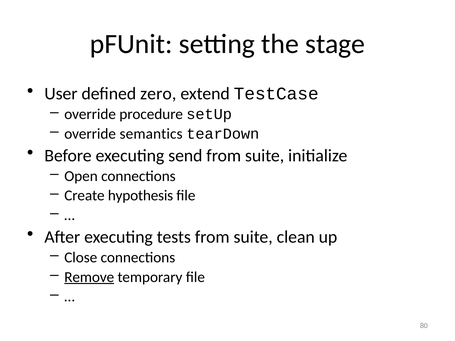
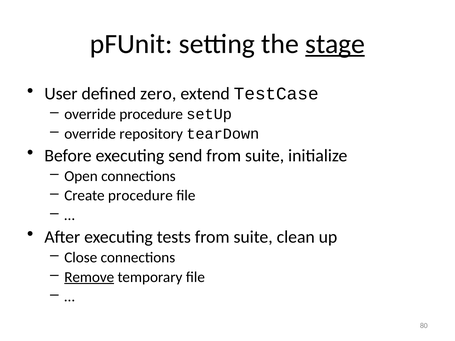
stage underline: none -> present (335, 44)
semantics: semantics -> repository (151, 134)
Create hypothesis: hypothesis -> procedure (140, 196)
